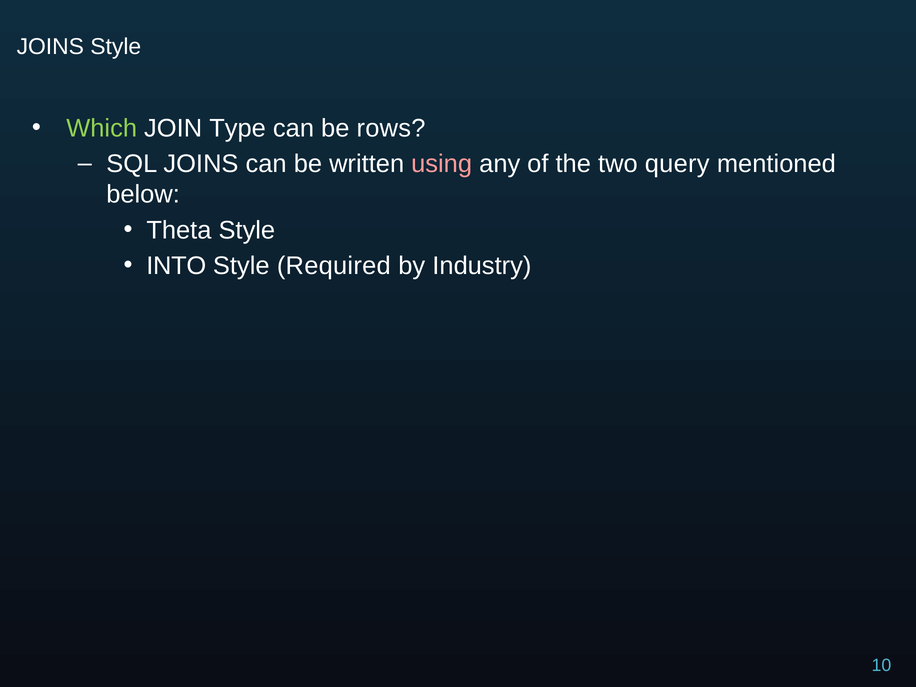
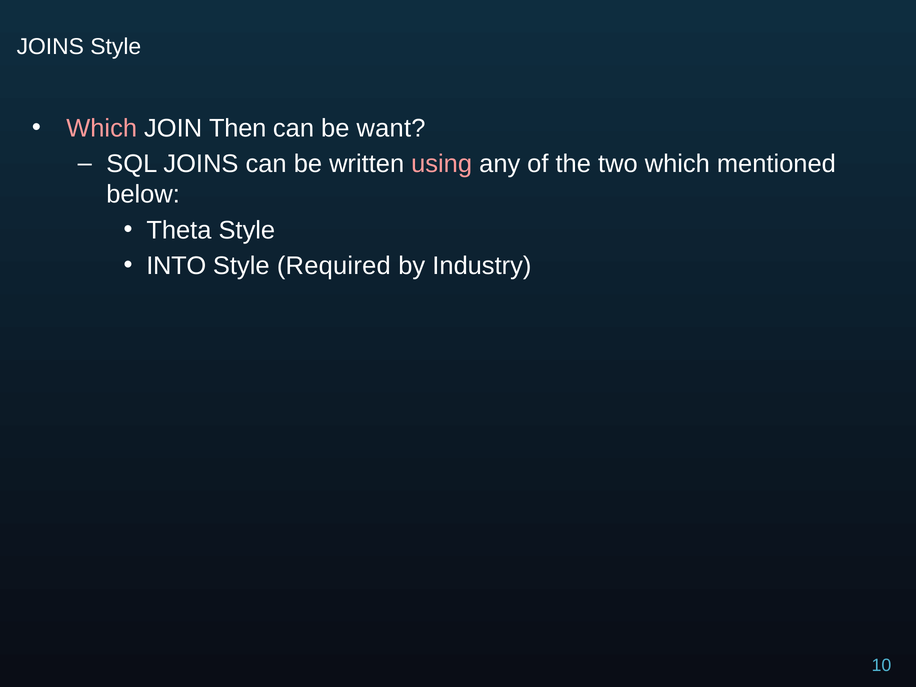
Which colour: light green -> pink (102, 128)
Type: Type -> Then (238, 128)
rows: rows -> want (391, 128)
two query: query -> which (677, 164)
